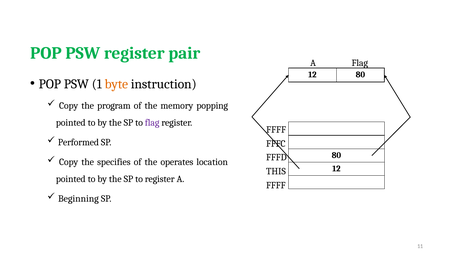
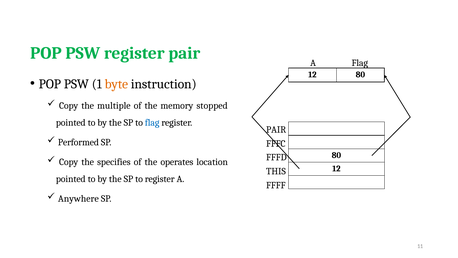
program: program -> multiple (114, 105)
popping: popping -> stopped (212, 105)
flag colour: purple -> blue (152, 123)
FFFF: FFFF -> PAIR (276, 130)
Beginning: Beginning -> Anywhere (78, 198)
